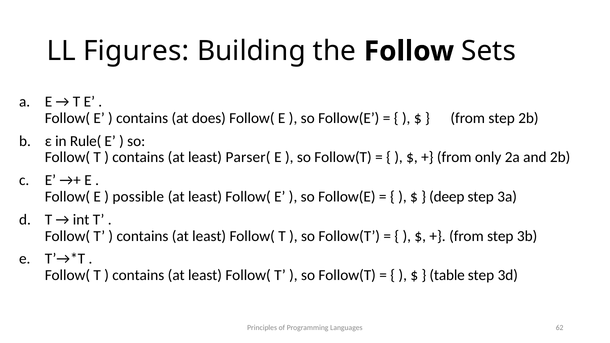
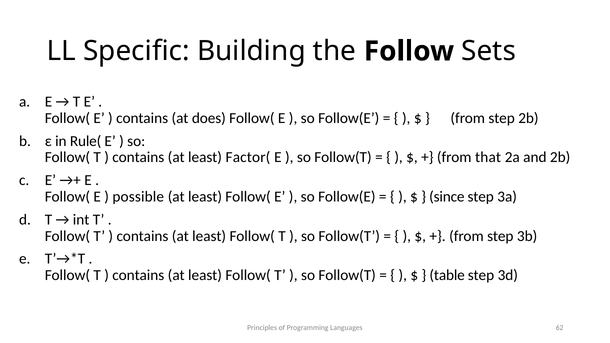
Figures: Figures -> Specific (136, 51)
Parser(: Parser( -> Factor( (248, 158)
only: only -> that (488, 158)
deep: deep -> since (447, 197)
